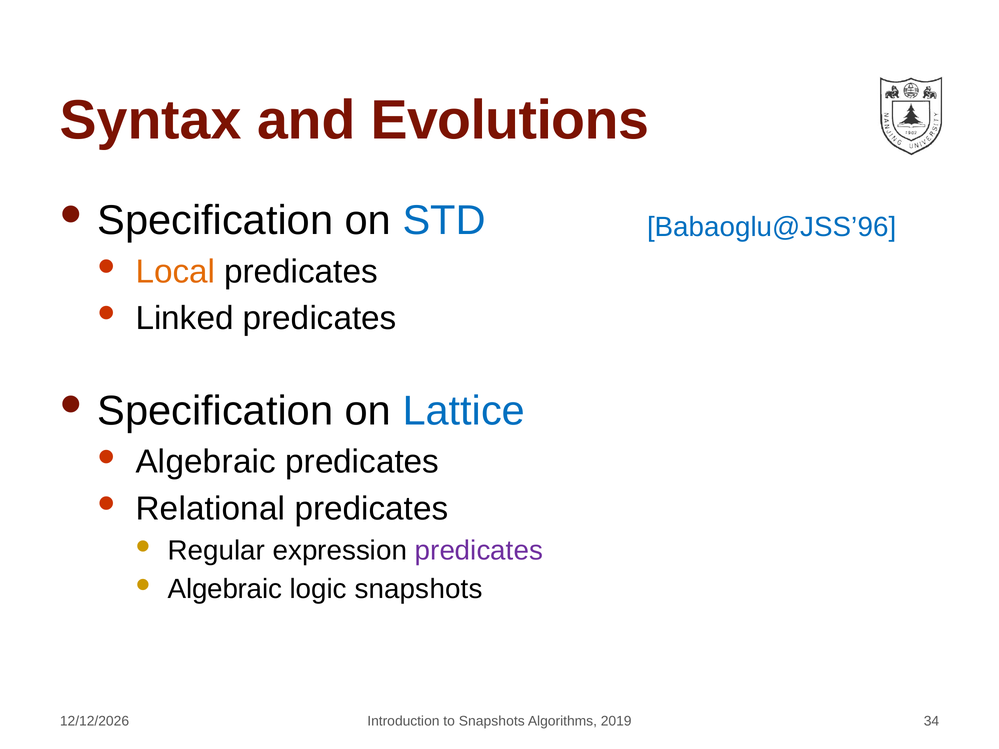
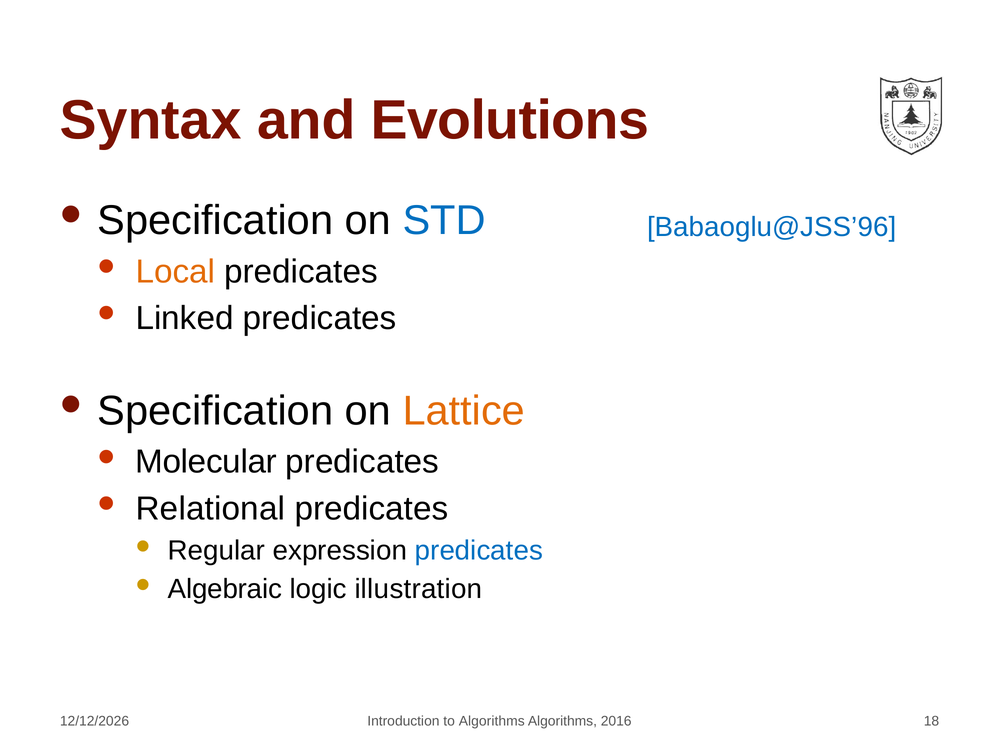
Lattice colour: blue -> orange (464, 411)
Algebraic: Algebraic -> Molecular (206, 462)
predicates colour: purple -> blue (479, 551)
logic snapshots: snapshots -> illustration (418, 589)
to Snapshots: Snapshots -> Algorithms (492, 722)
2019: 2019 -> 2016 (616, 722)
34: 34 -> 18 (931, 722)
